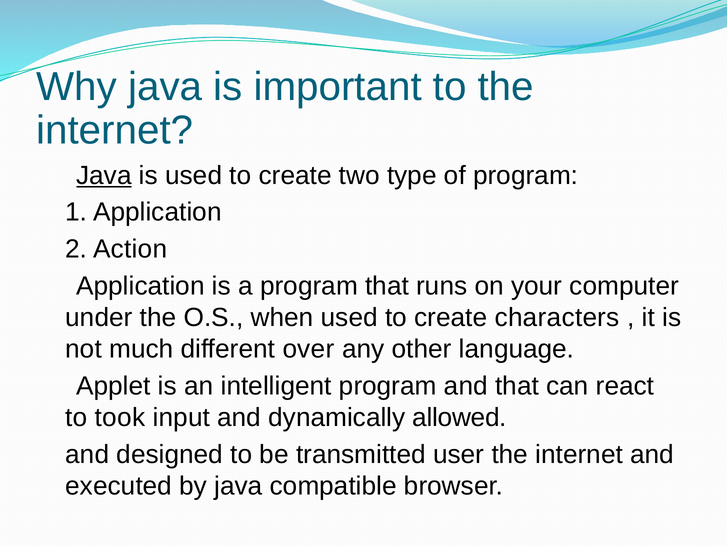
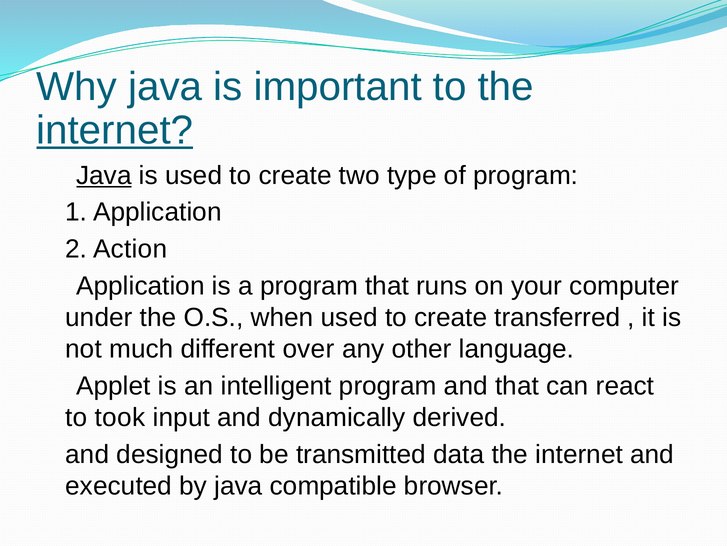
internet underline: none -> present (115, 130)
characters: characters -> transferred (557, 317)
allowed: allowed -> derived (459, 417)
user: user -> data (459, 454)
